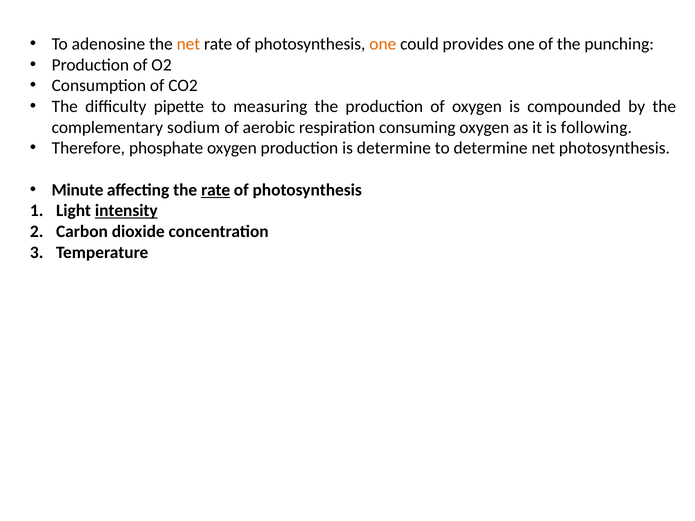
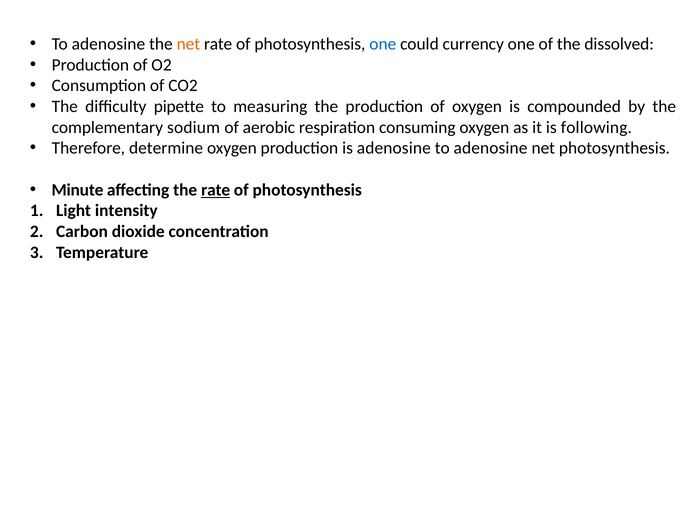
one colour: orange -> blue (383, 44)
provides: provides -> currency (473, 44)
punching: punching -> dissolved (619, 44)
phosphate: phosphate -> determine (166, 148)
is determine: determine -> adenosine (394, 148)
determine: determine -> adenosine (491, 148)
intensity underline: present -> none (126, 211)
